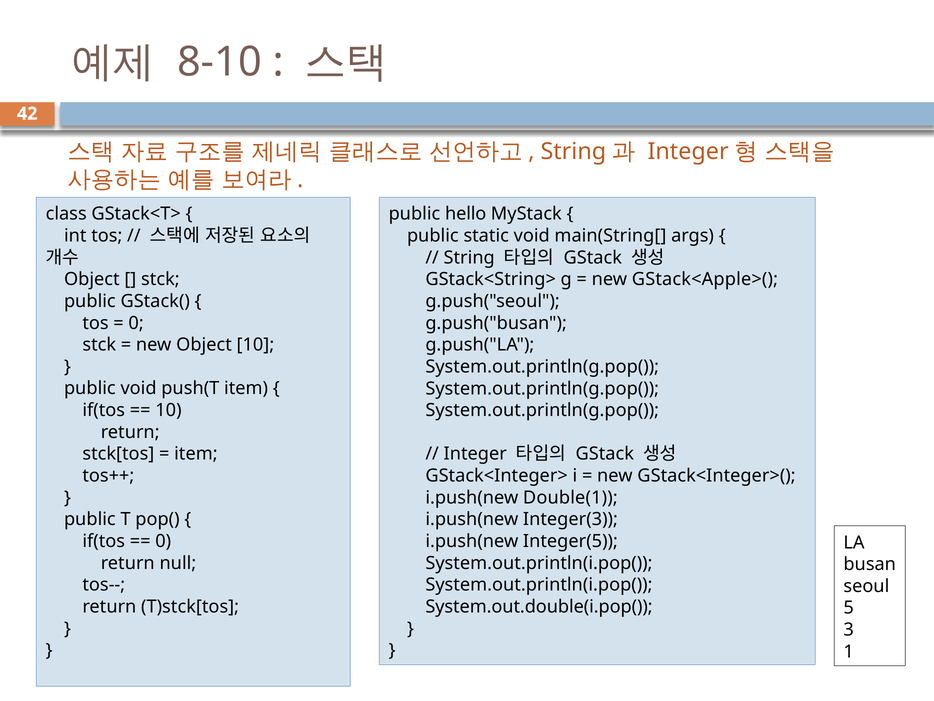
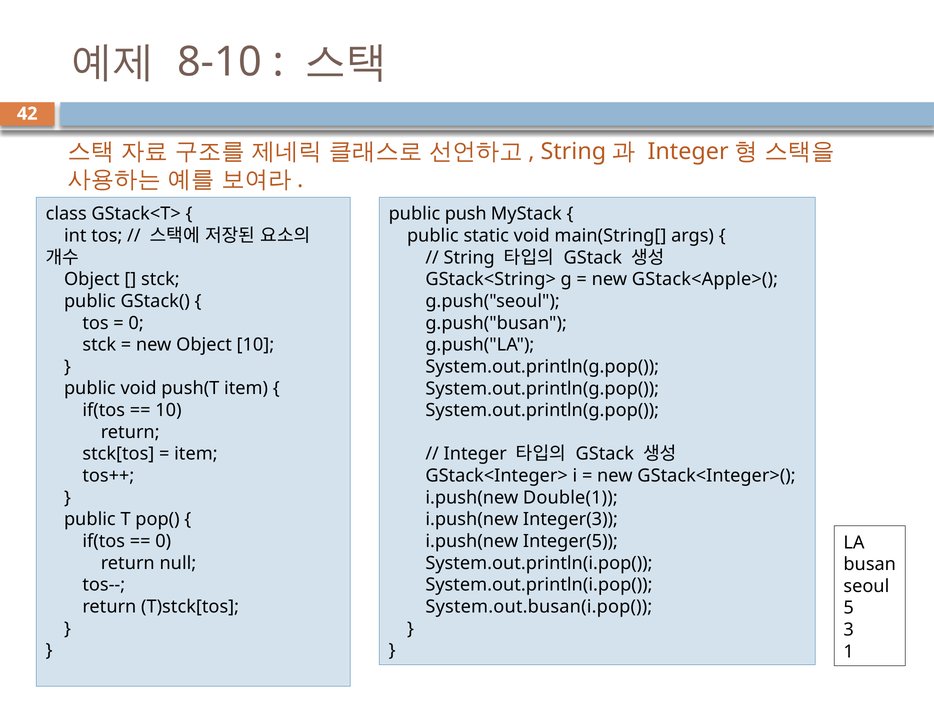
hello: hello -> push (466, 214)
System.out.double(i.pop(: System.out.double(i.pop( -> System.out.busan(i.pop( (539, 606)
